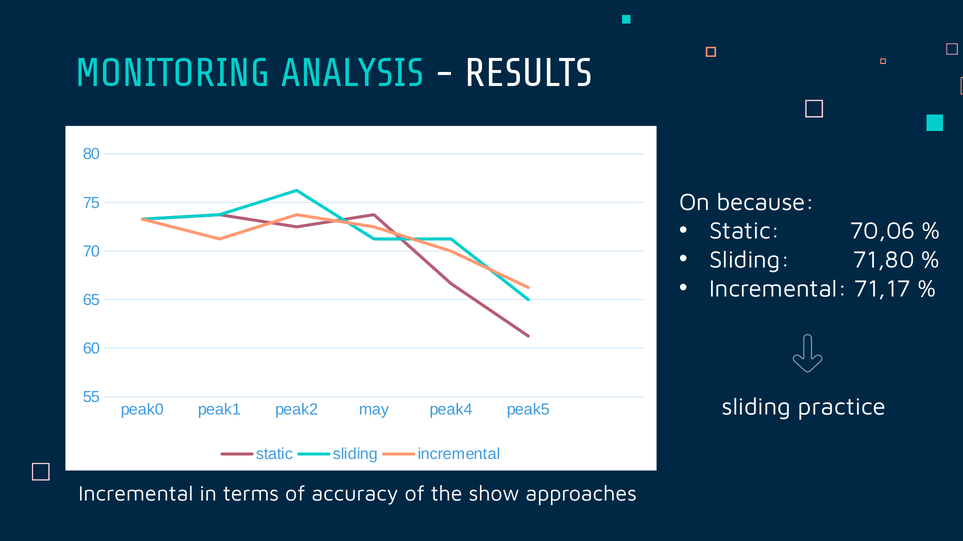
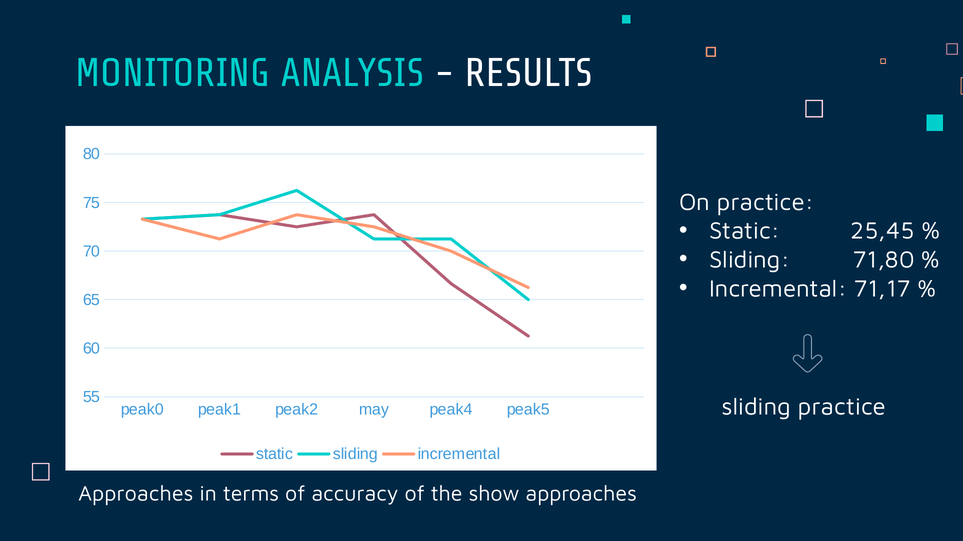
On because: because -> practice (766, 202)
70,06: 70,06 -> 25,45 (882, 231)
Incremental: Incremental -> Approaches (136, 494)
